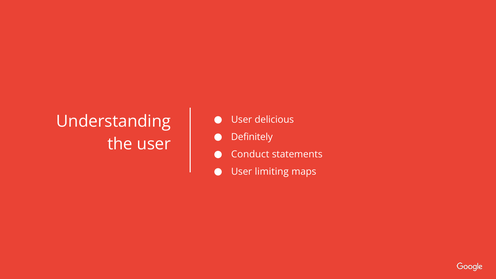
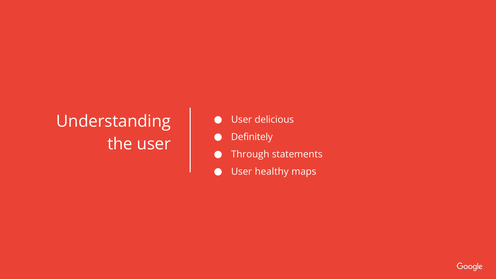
Conduct: Conduct -> Through (250, 154)
limiting: limiting -> healthy (272, 172)
